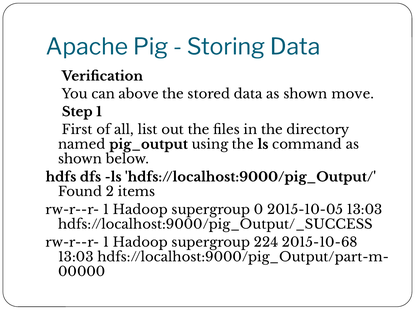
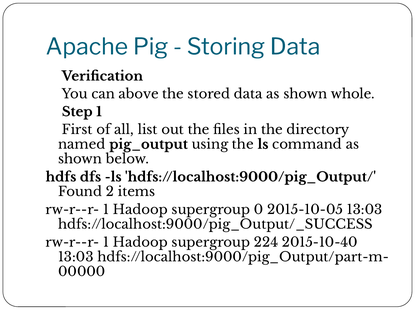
move: move -> whole (353, 94)
2015-10-68: 2015-10-68 -> 2015-10-40 (320, 243)
